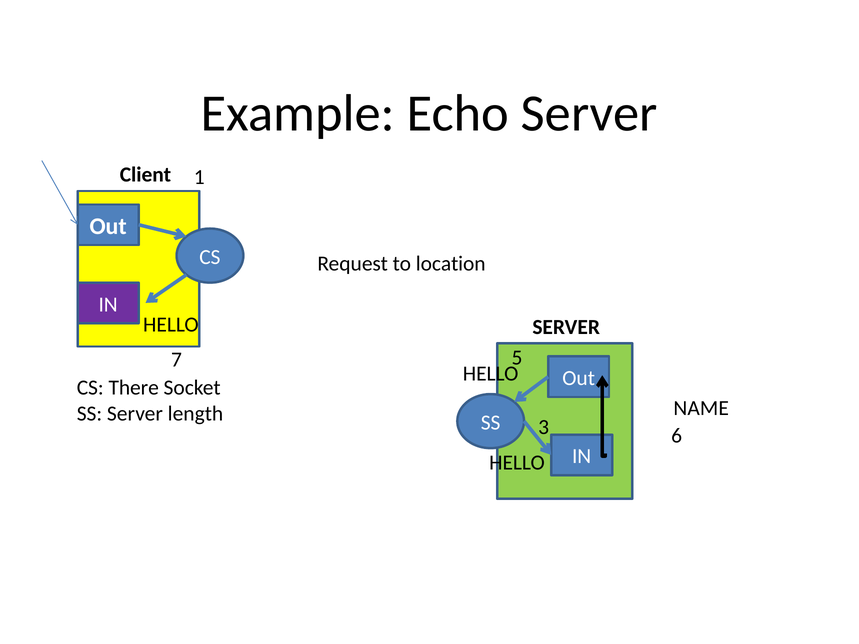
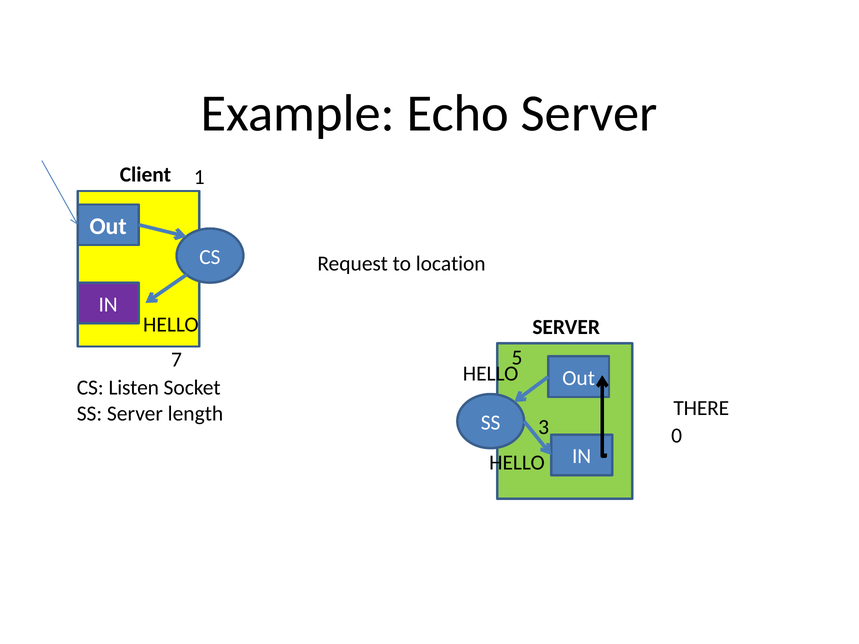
There: There -> Listen (134, 388)
NAME: NAME -> THERE (701, 408)
6: 6 -> 0 (677, 436)
